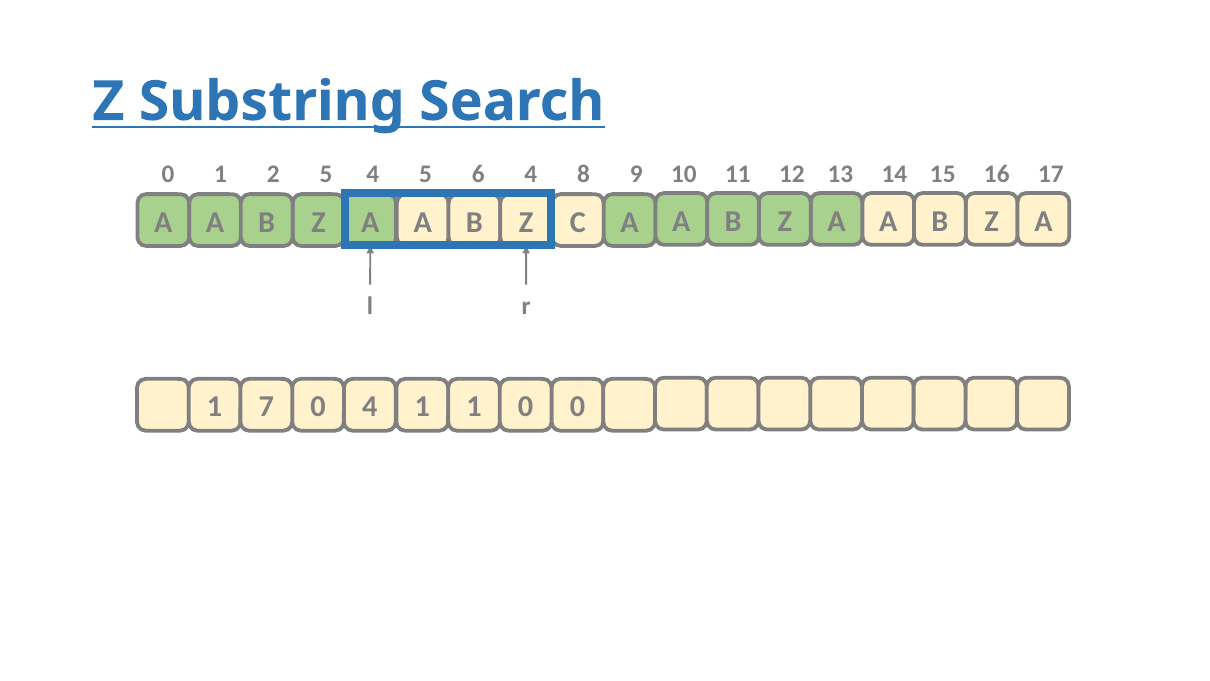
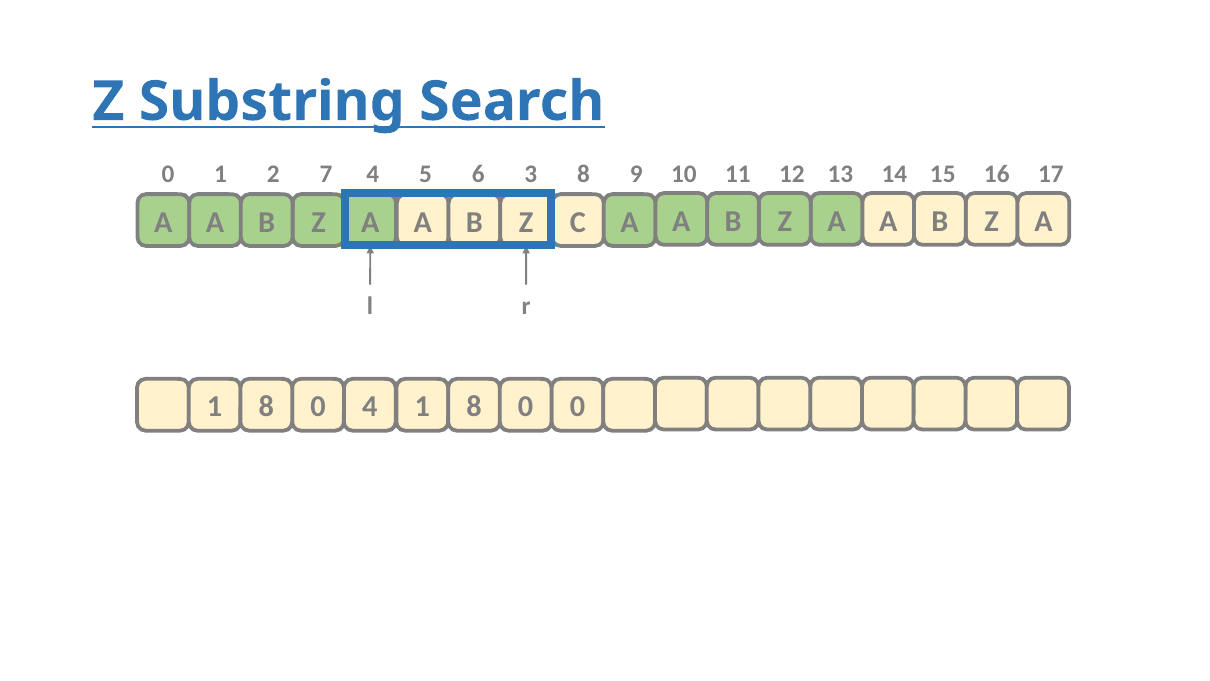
2 5: 5 -> 7 (326, 174)
6 4: 4 -> 3 (531, 174)
7: 7 -> 8 (266, 407)
1: 1 -> 8 (474, 407)
